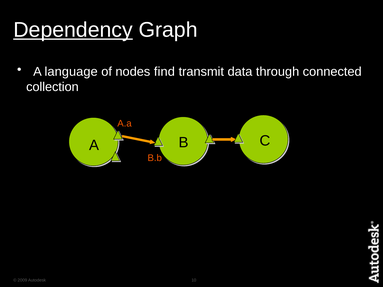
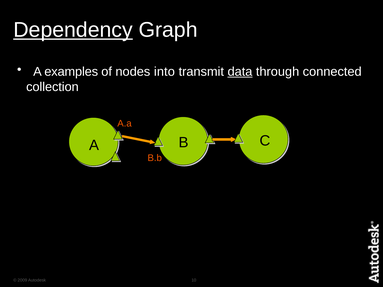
language: language -> examples (71, 72)
find: find -> into (164, 72)
data underline: none -> present (240, 72)
